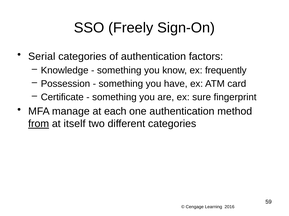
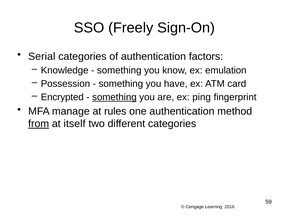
frequently: frequently -> emulation (226, 71)
Certificate: Certificate -> Encrypted (62, 97)
something underline: none -> present (114, 97)
sure: sure -> ping (202, 97)
each: each -> rules (115, 112)
